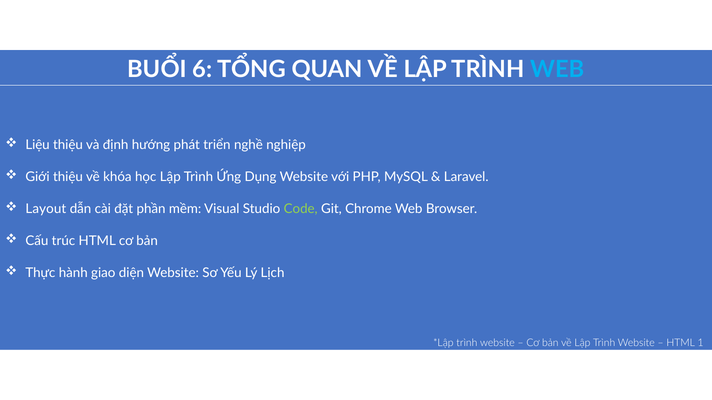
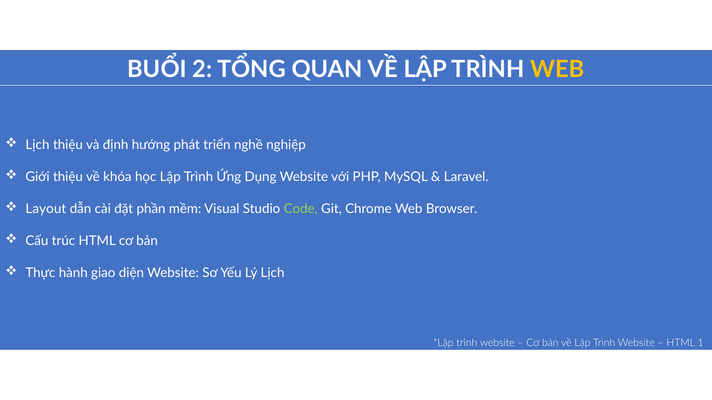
6: 6 -> 2 (202, 70)
WEB colour: light blue -> yellow (557, 70)
Liệu: Liệu -> Lịch (37, 145)
